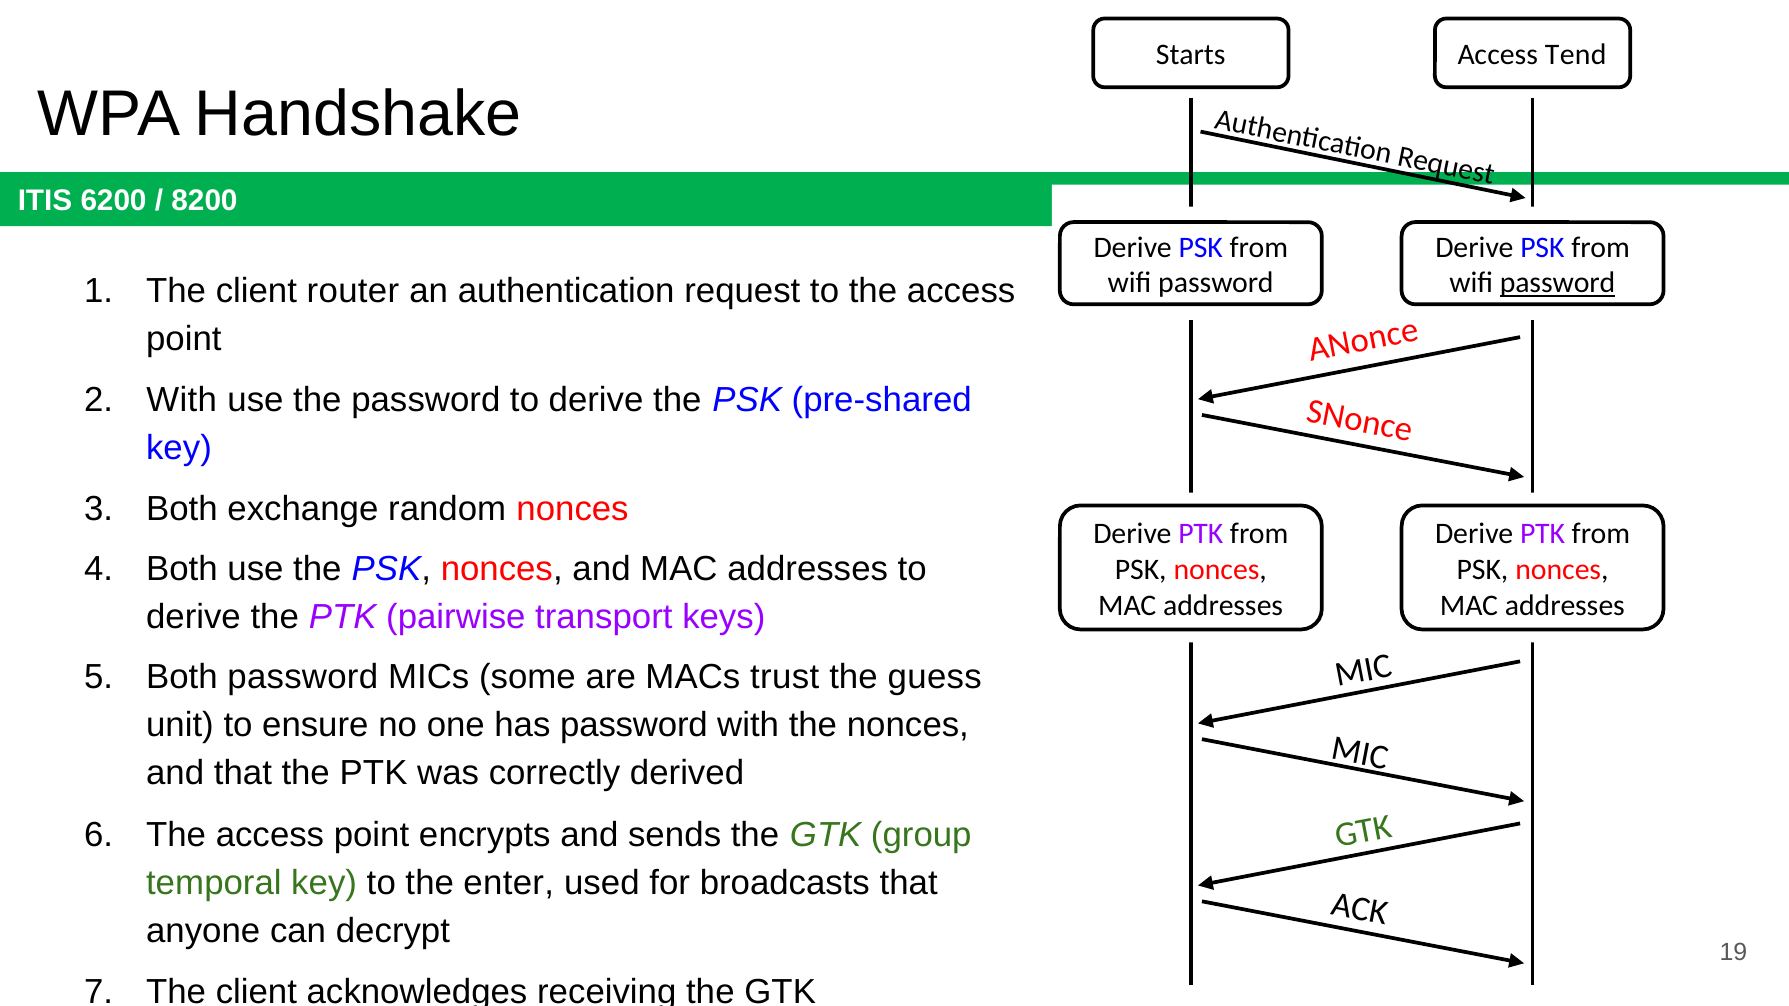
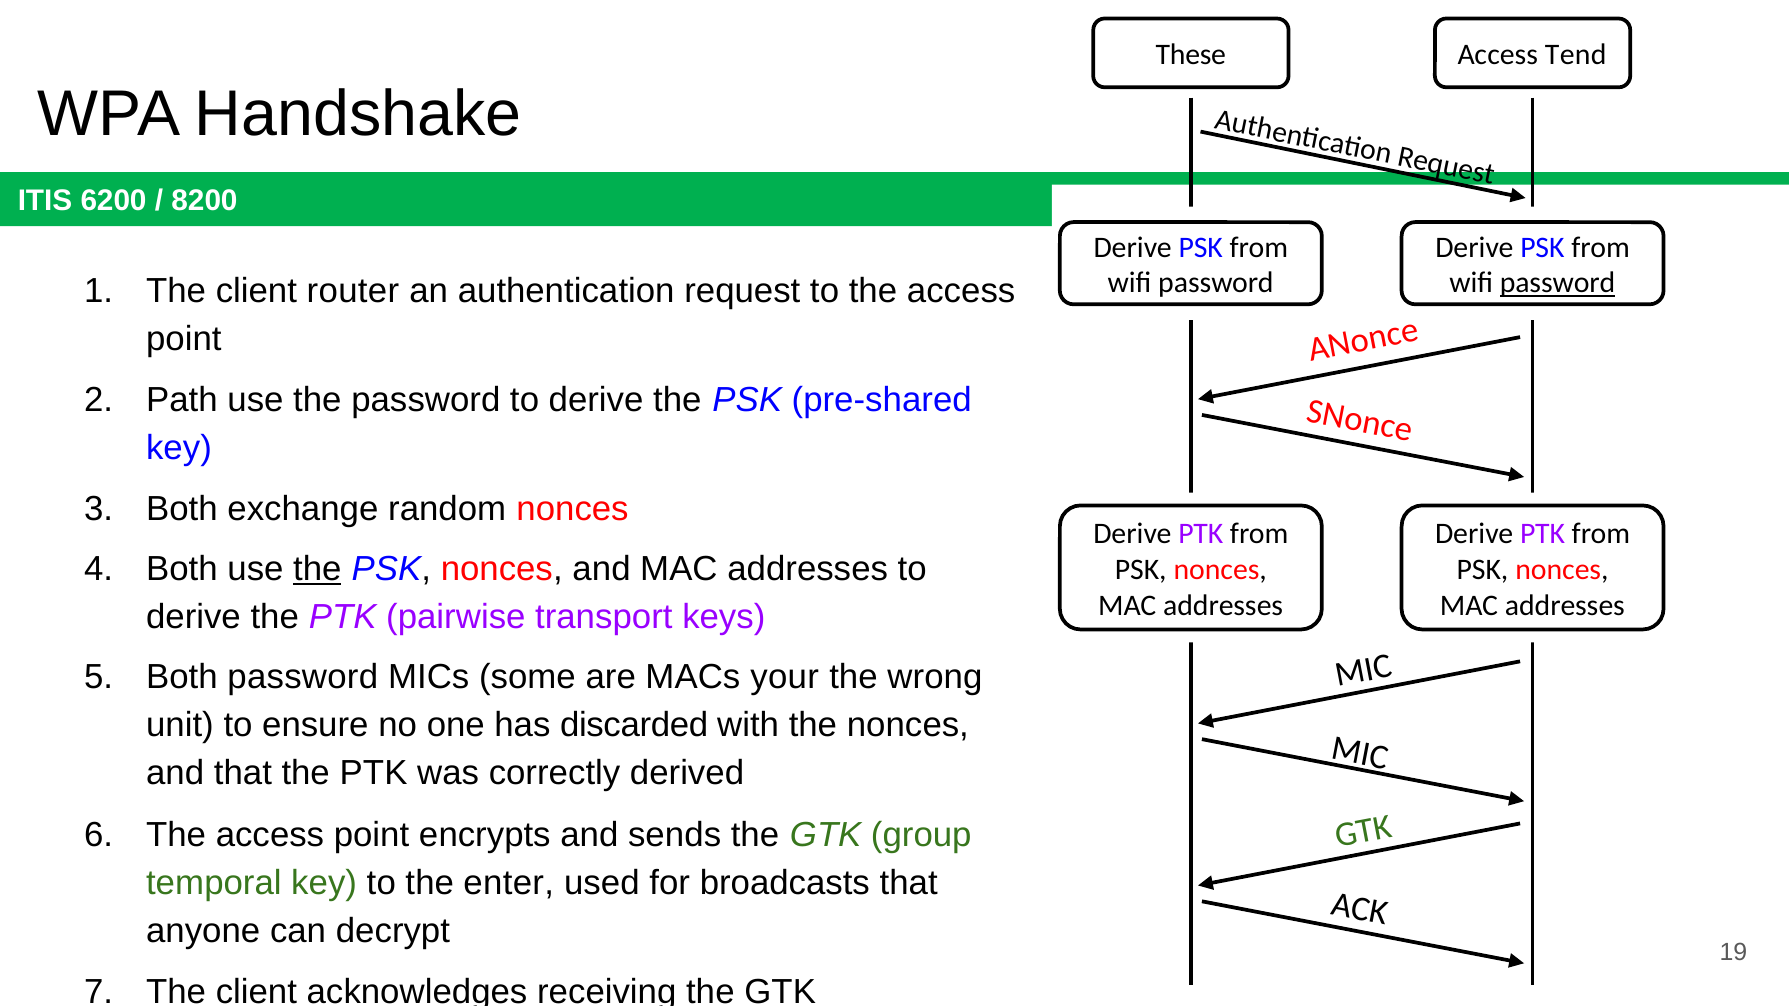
Starts: Starts -> These (1191, 55)
With: With -> Path (182, 400)
the underline: none -> present (317, 569)
trust: trust -> your (785, 678)
guess: guess -> wrong (935, 678)
has password: password -> discarded (634, 726)
